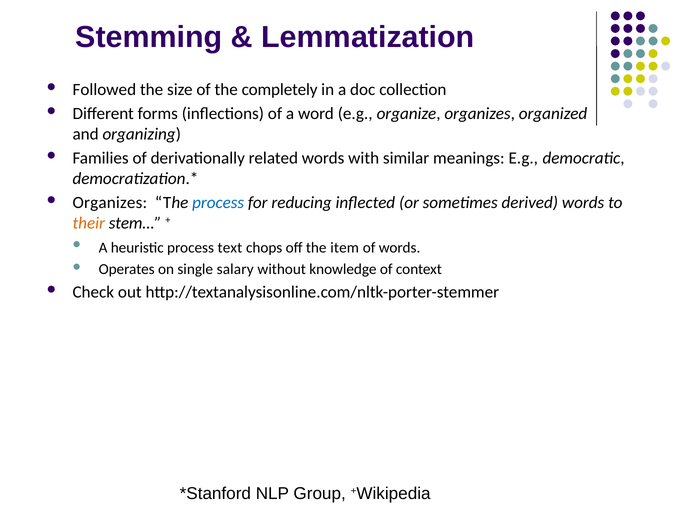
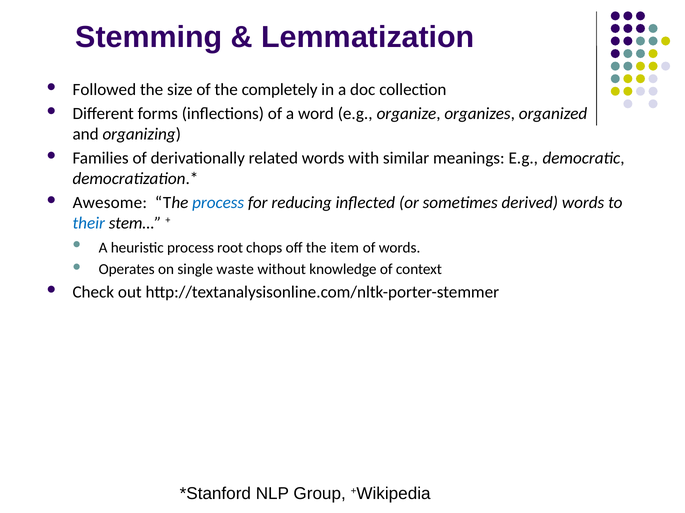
Organizes: Organizes -> Awesome (110, 203)
their colour: orange -> blue (89, 223)
text: text -> root (230, 248)
salary: salary -> waste (235, 270)
